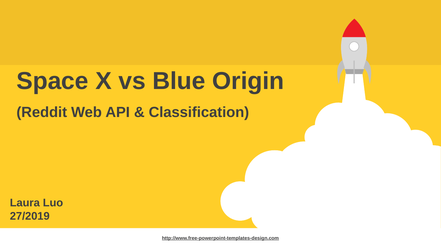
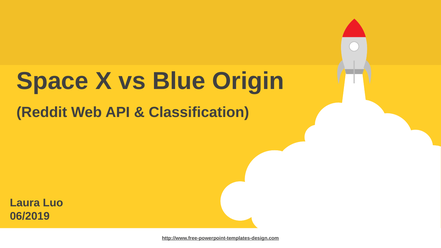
27/2019: 27/2019 -> 06/2019 (30, 216)
